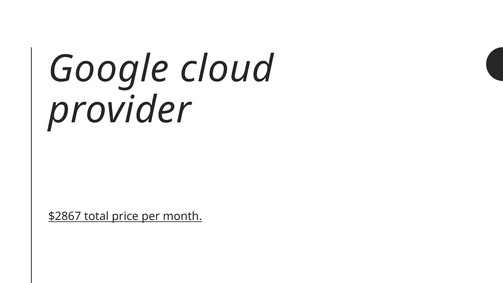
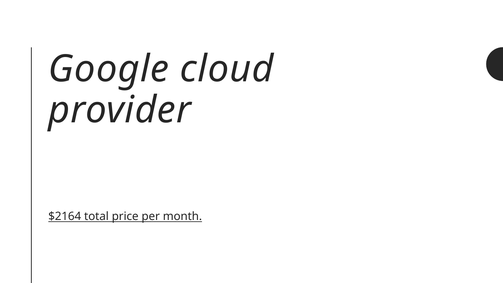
$2867: $2867 -> $2164 (65, 216)
